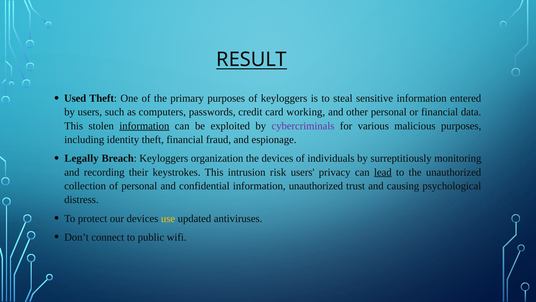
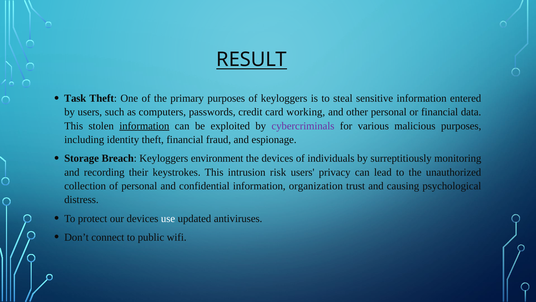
Used: Used -> Task (75, 98)
Legally: Legally -> Storage (82, 158)
organization: organization -> environment (217, 158)
lead underline: present -> none (383, 172)
information unauthorized: unauthorized -> organization (316, 186)
use colour: yellow -> white (168, 218)
